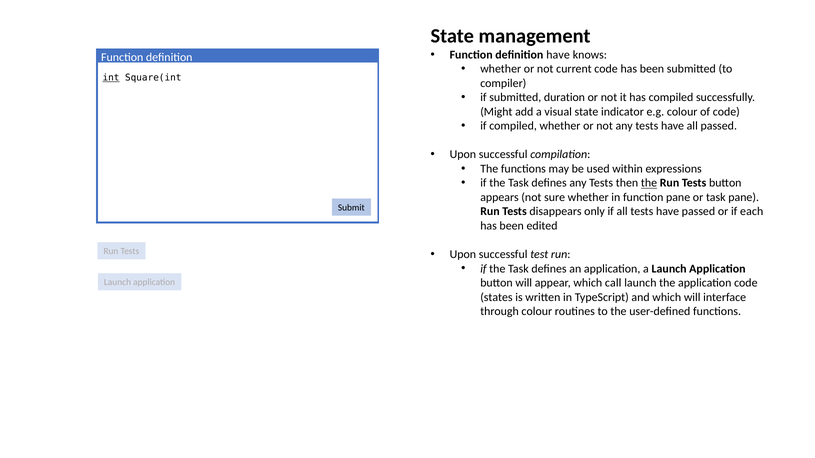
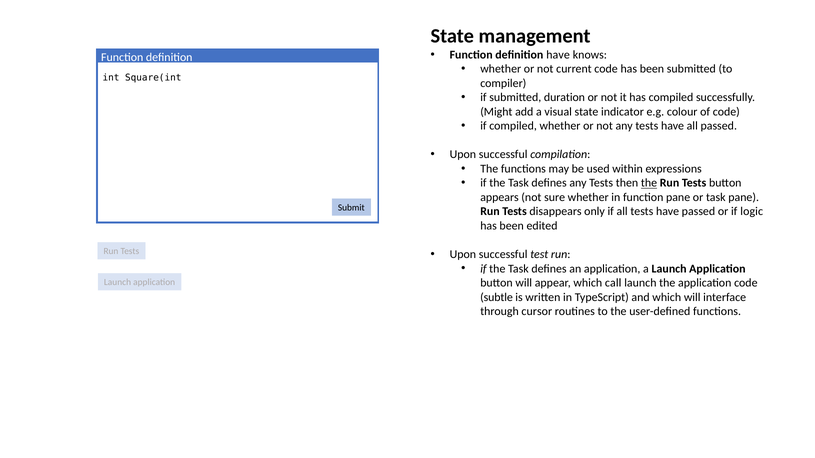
int underline: present -> none (111, 78)
each: each -> logic (752, 212)
states: states -> subtle (496, 297)
through colour: colour -> cursor (537, 312)
